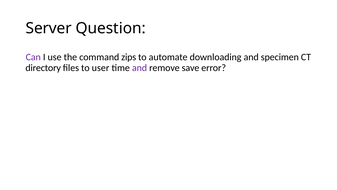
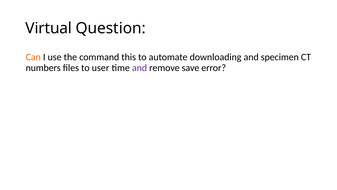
Server: Server -> Virtual (49, 28)
Can colour: purple -> orange (33, 57)
zips: zips -> this (129, 57)
directory: directory -> numbers (43, 68)
